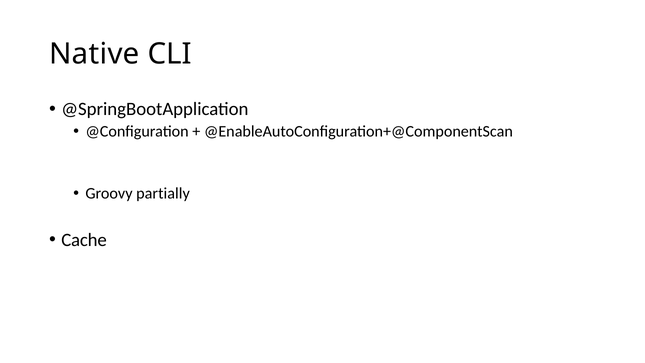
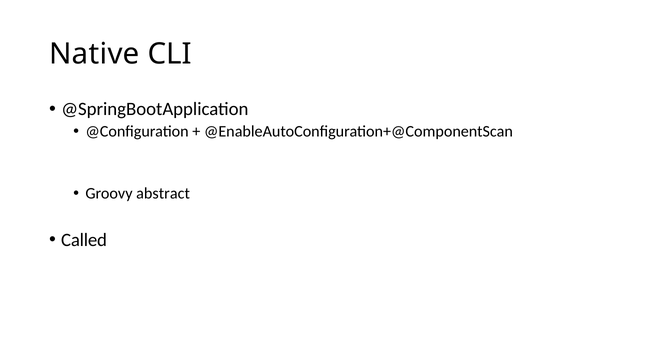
partially: partially -> abstract (163, 194)
Cache: Cache -> Called (84, 240)
